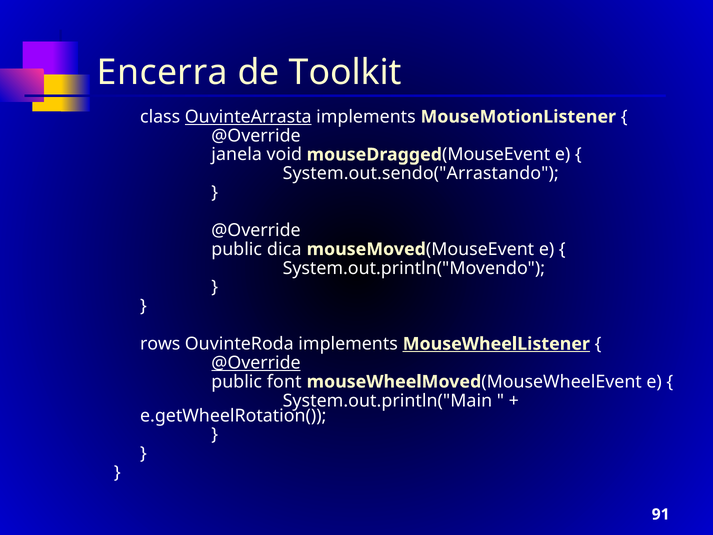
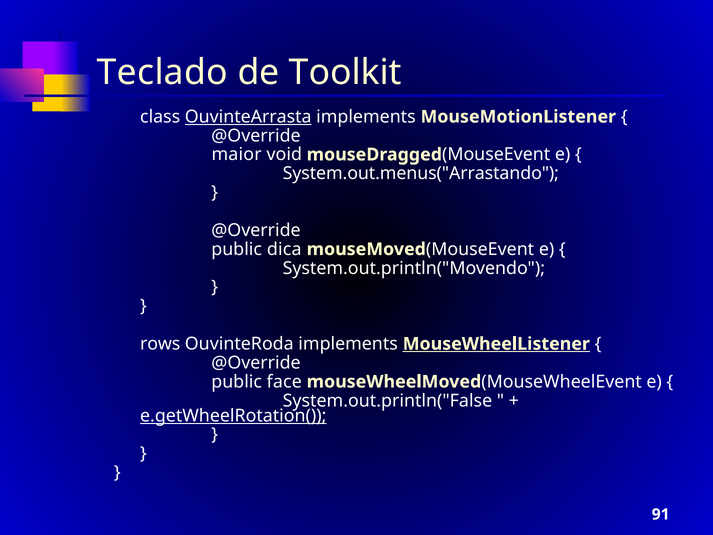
Encerra: Encerra -> Teclado (162, 73)
janela: janela -> maior (237, 155)
System.out.sendo("Arrastando: System.out.sendo("Arrastando -> System.out.menus("Arrastando (421, 173)
@Override underline: present -> none (256, 363)
font: font -> face (284, 382)
System.out.println("Main: System.out.println("Main -> System.out.println("False (387, 400)
e.getWheelRotation( underline: none -> present (233, 415)
